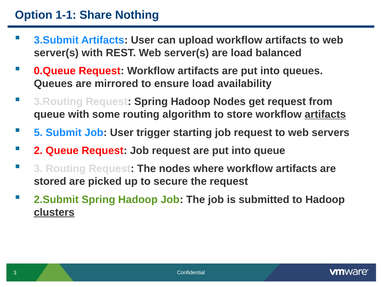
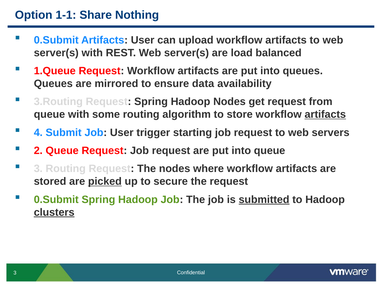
3.Submit: 3.Submit -> 0.Submit (56, 40)
0.Queue: 0.Queue -> 1.Queue (55, 71)
ensure load: load -> data (203, 83)
5: 5 -> 4 (38, 132)
picked underline: none -> present (105, 181)
2.Submit: 2.Submit -> 0.Submit (56, 199)
submitted underline: none -> present (264, 199)
